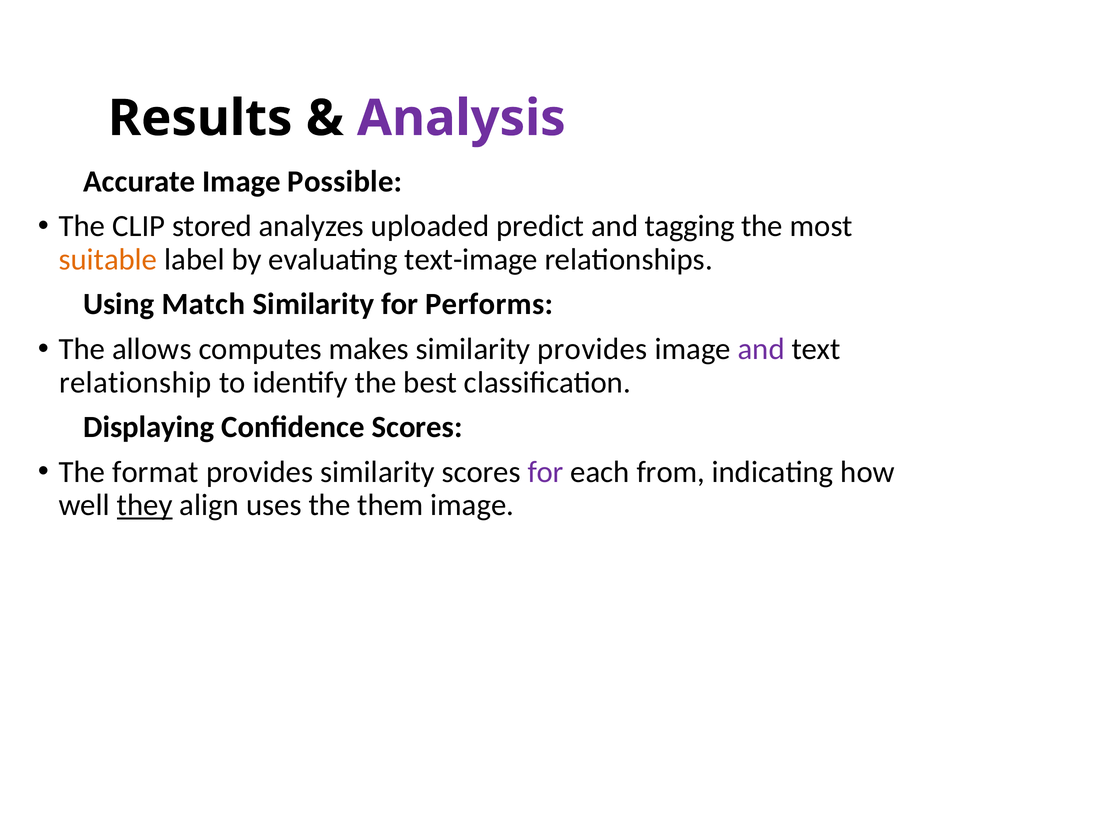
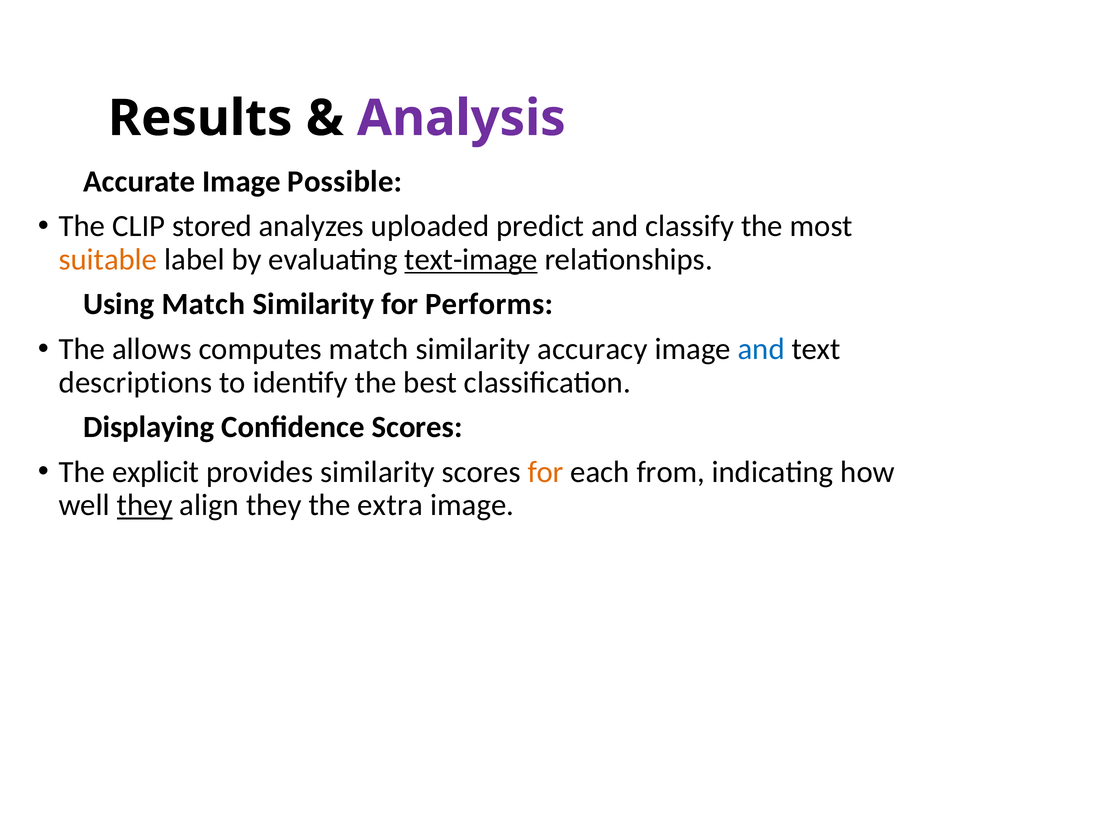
tagging: tagging -> classify (690, 226)
text-image underline: none -> present (471, 260)
computes makes: makes -> match (369, 349)
similarity provides: provides -> accuracy (592, 349)
and colour: purple -> blue (761, 349)
relationship: relationship -> descriptions (135, 382)
format: format -> explicit (156, 472)
for colour: purple -> orange (546, 472)
align uses: uses -> they (274, 505)
them: them -> extra (390, 505)
